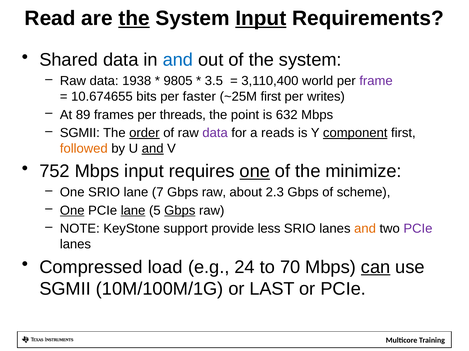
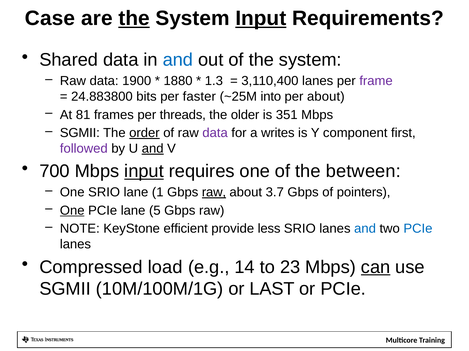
Read: Read -> Case (50, 18)
1938: 1938 -> 1900 (137, 81)
9805: 9805 -> 1880 (178, 81)
3.5: 3.5 -> 1.3 (214, 81)
3,110,400 world: world -> lanes (318, 81)
10.674655: 10.674655 -> 24.883800 (102, 97)
~25M first: first -> into (271, 97)
per writes: writes -> about (326, 97)
89: 89 -> 81 (83, 115)
point: point -> older (245, 115)
632: 632 -> 351 (287, 115)
reads: reads -> writes (278, 133)
component underline: present -> none (355, 133)
followed colour: orange -> purple (84, 149)
752: 752 -> 700 (55, 172)
input underline: none -> present (144, 172)
one underline: present -> none (255, 172)
minimize: minimize -> between (363, 172)
7: 7 -> 1 (158, 193)
raw underline: none -> present (214, 193)
2.3: 2.3 -> 3.7 (275, 193)
scheme: scheme -> pointers (364, 193)
lane underline: present -> none (133, 211)
Gbps underline: present -> none (180, 211)
support: support -> efficient (186, 229)
and colour: orange -> blue (365, 229)
PCIe colour: purple -> blue (418, 229)
24: 24 -> 14 (245, 268)
70: 70 -> 23 (290, 268)
